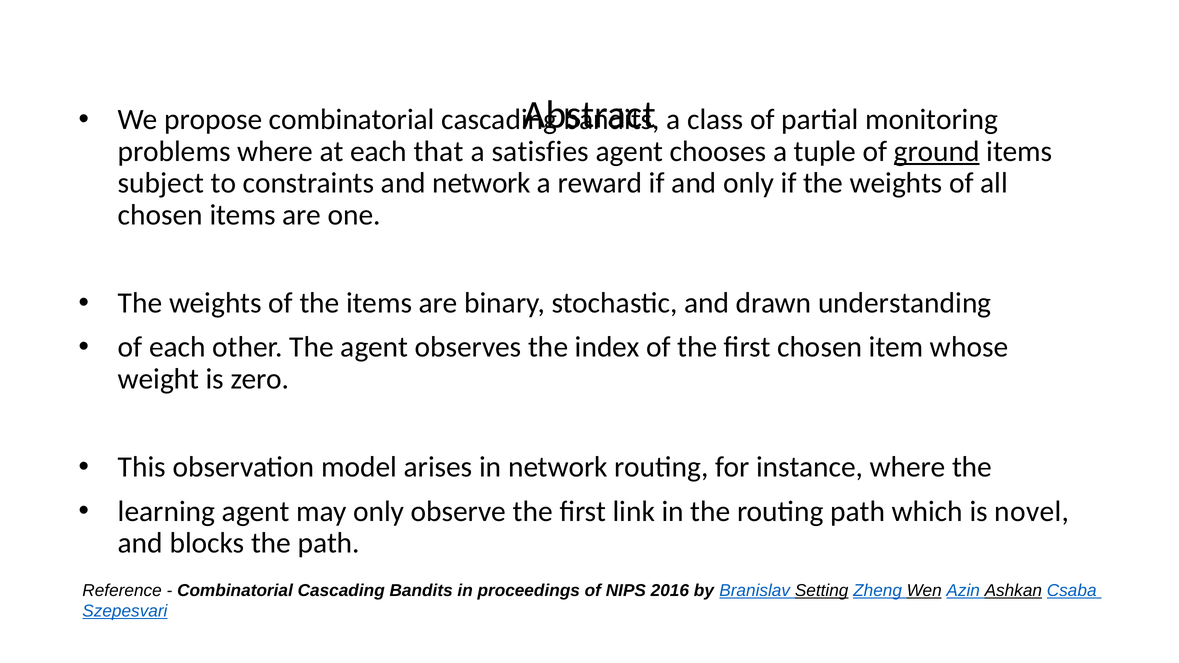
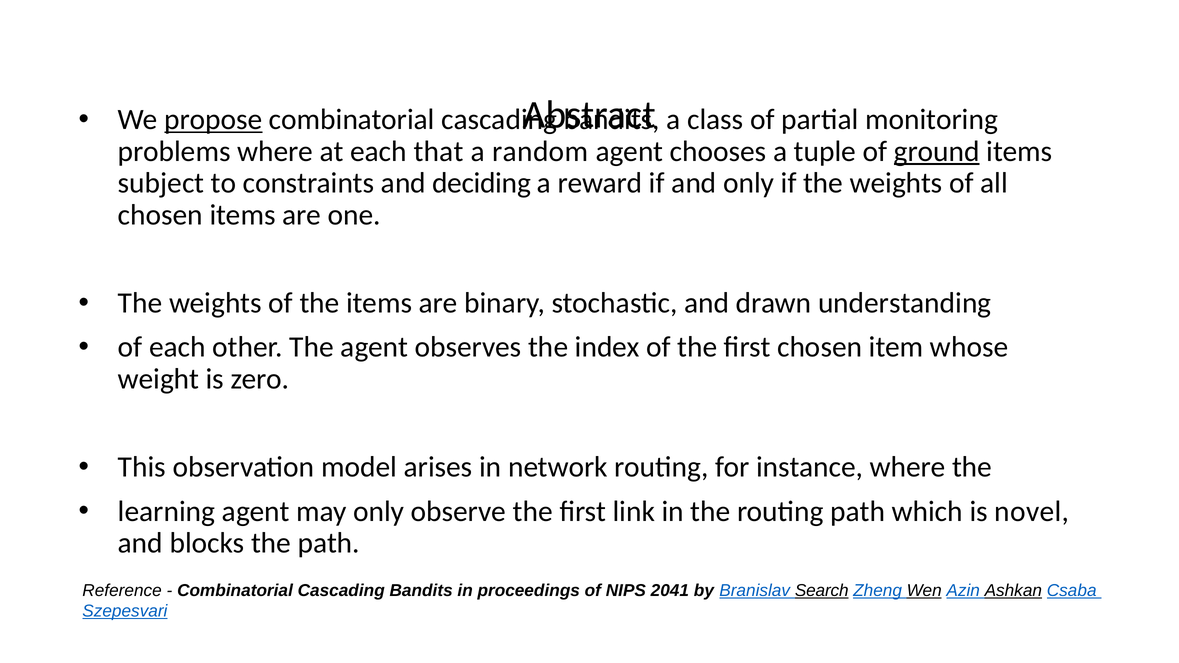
propose underline: none -> present (213, 120)
satisfies: satisfies -> random (540, 151)
and network: network -> deciding (482, 183)
2016: 2016 -> 2041 (670, 591)
Setting: Setting -> Search (822, 591)
